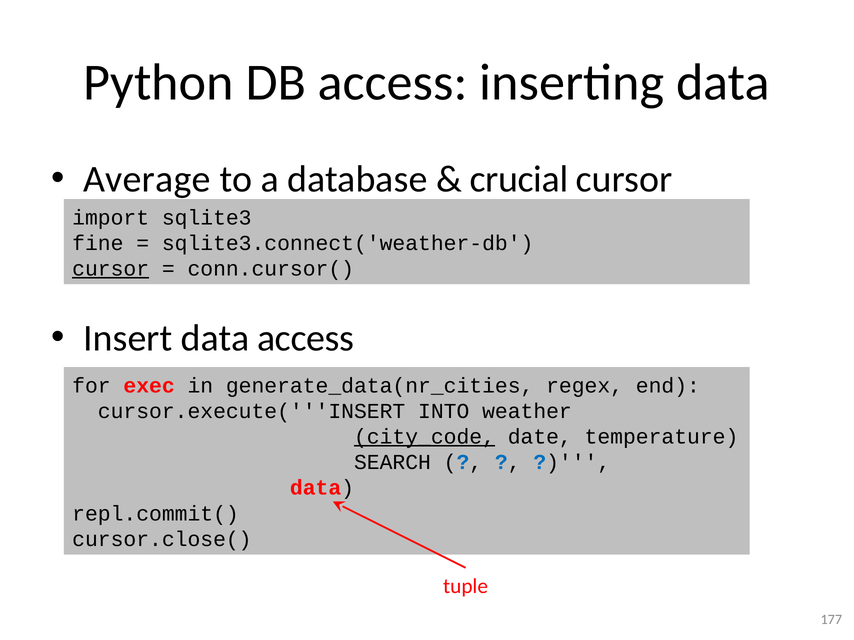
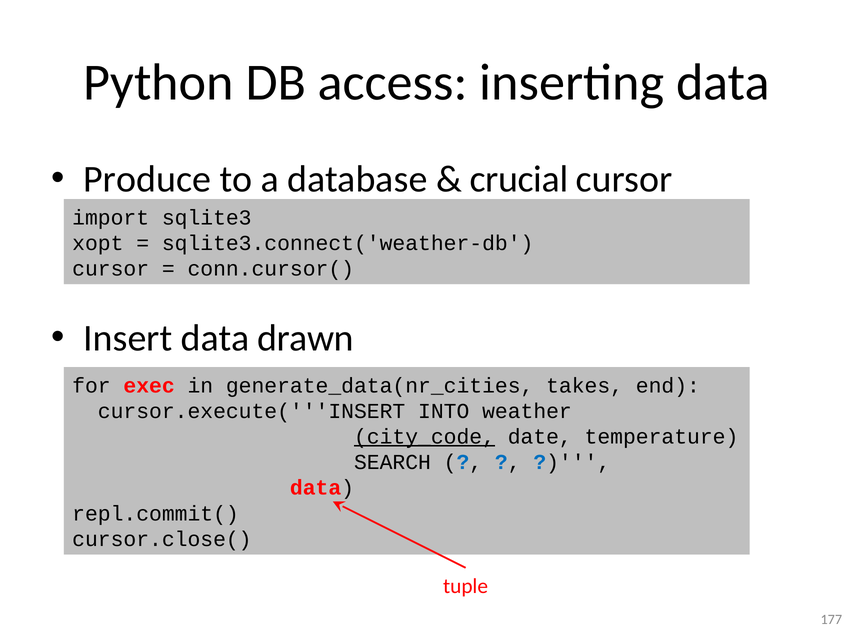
Average: Average -> Produce (147, 179)
fine: fine -> xopt (98, 243)
cursor underline: present -> none (111, 269)
data access: access -> drawn (305, 339)
regex: regex -> takes (585, 386)
